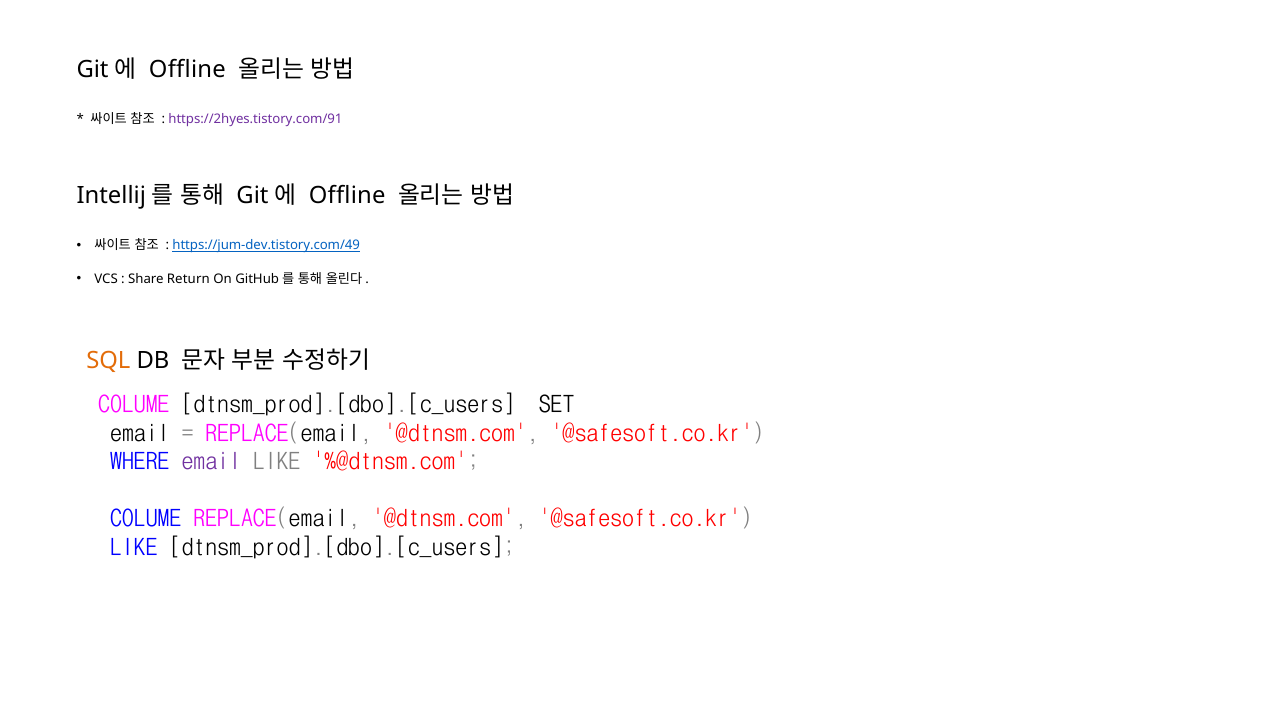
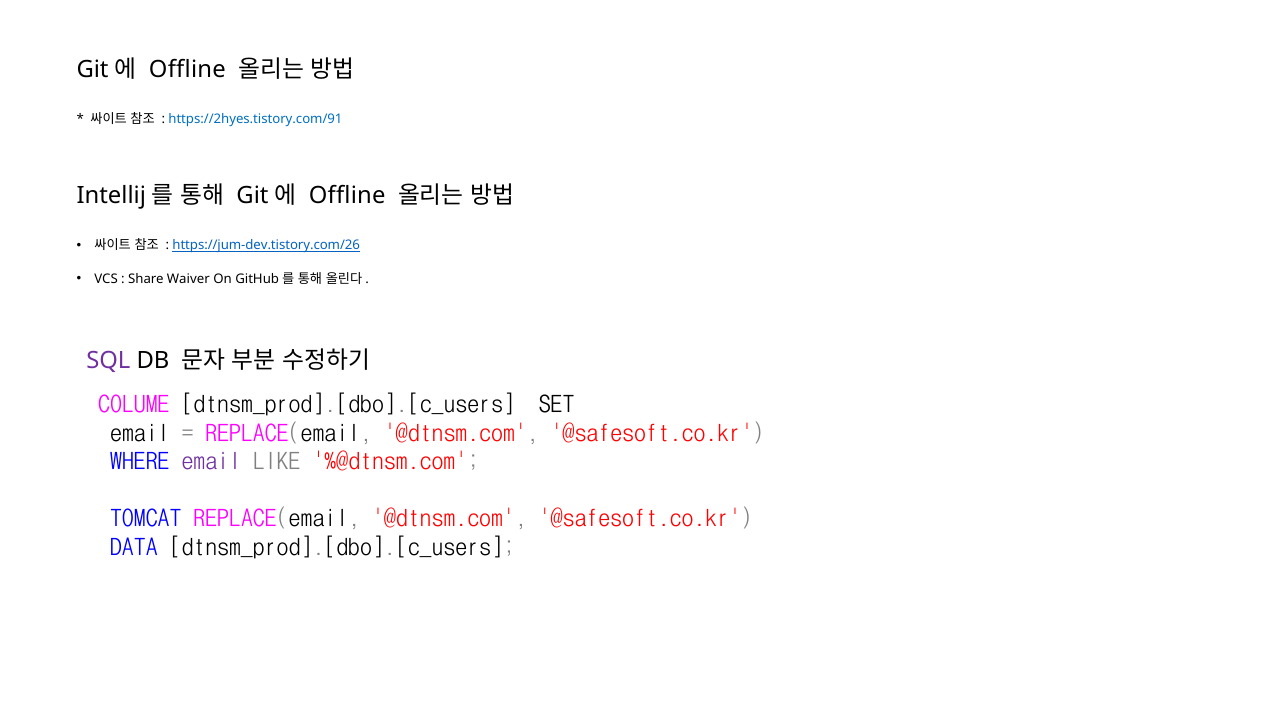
https://2hyes.tistory.com/91 colour: purple -> blue (255, 120)
https://jum-dev.tistory.com/49: https://jum-dev.tistory.com/49 -> https://jum-dev.tistory.com/26 (266, 245)
Return: Return -> Waiver (188, 279)
SQL colour: orange -> purple (108, 361)
COLUME: COLUME -> TOMCAT (146, 519)
LIKE: LIKE -> DATA (134, 548)
